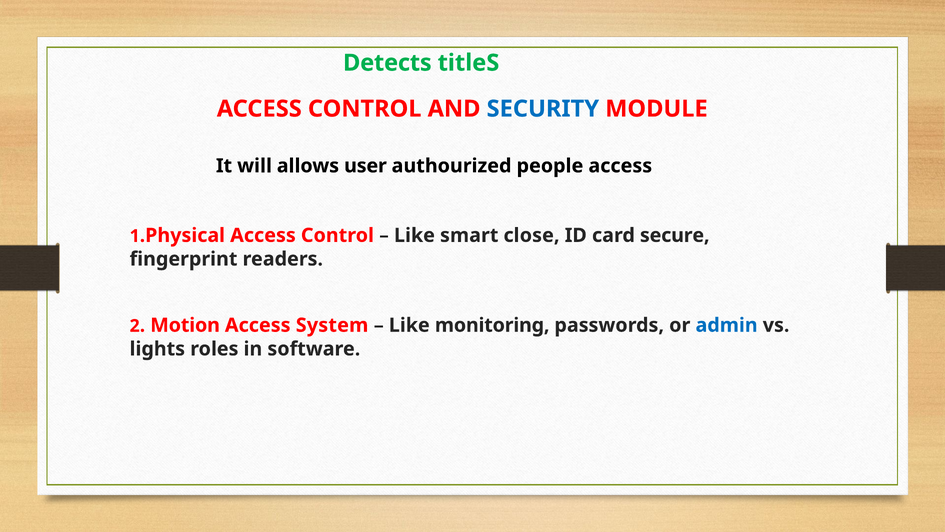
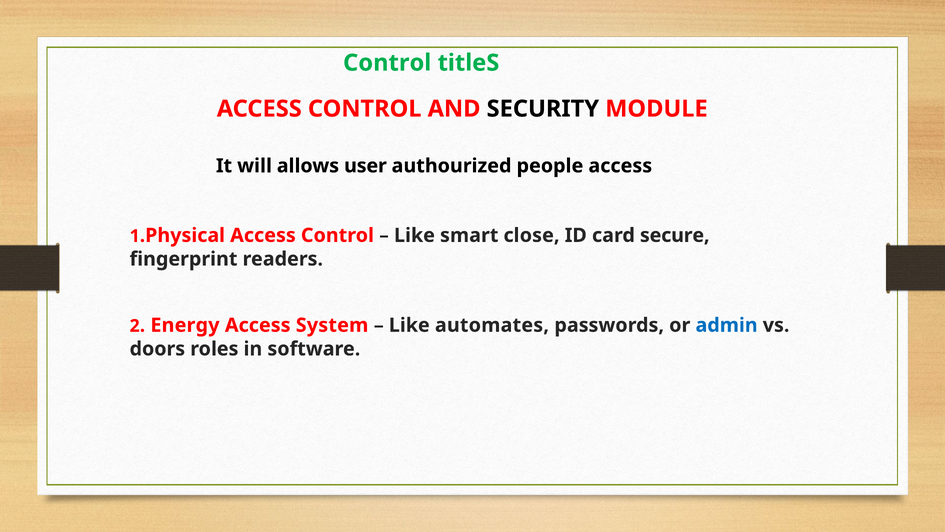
Detects: Detects -> Control (387, 63)
SECURITY colour: blue -> black (543, 109)
Motion: Motion -> Energy (185, 325)
monitoring: monitoring -> automates (492, 325)
lights: lights -> doors (157, 349)
